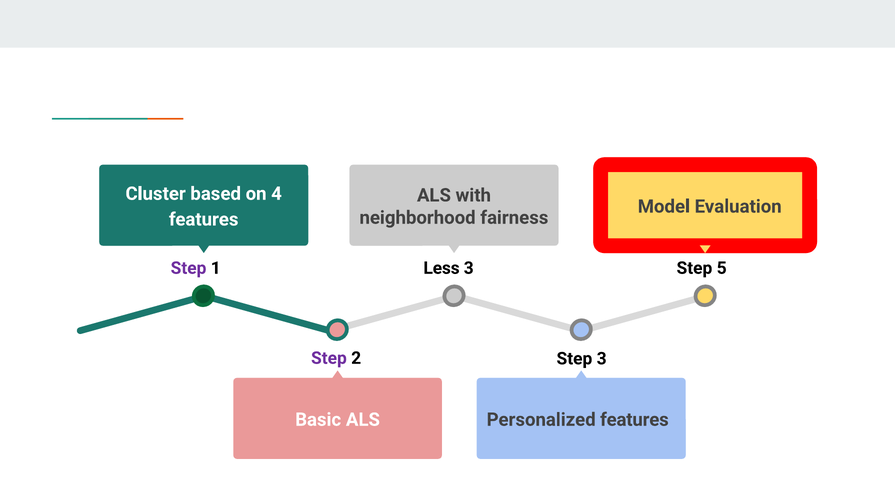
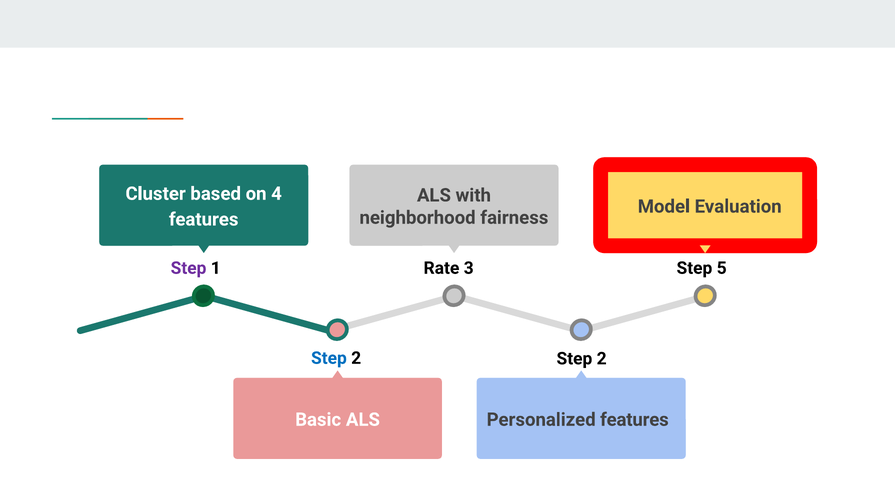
Less: Less -> Rate (441, 268)
Step colour: purple -> blue (329, 358)
3: 3 -> 2 (602, 359)
